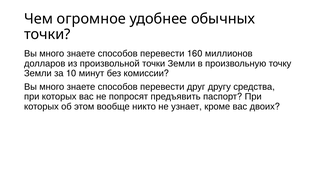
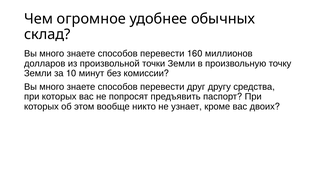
точки: точки -> склад (47, 34)
